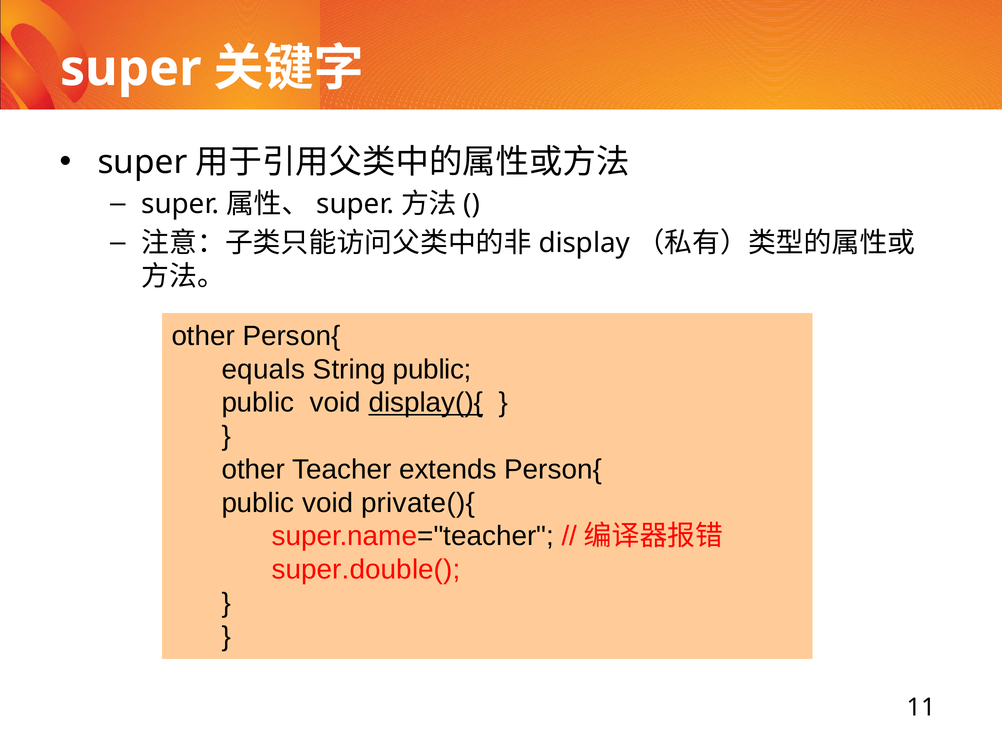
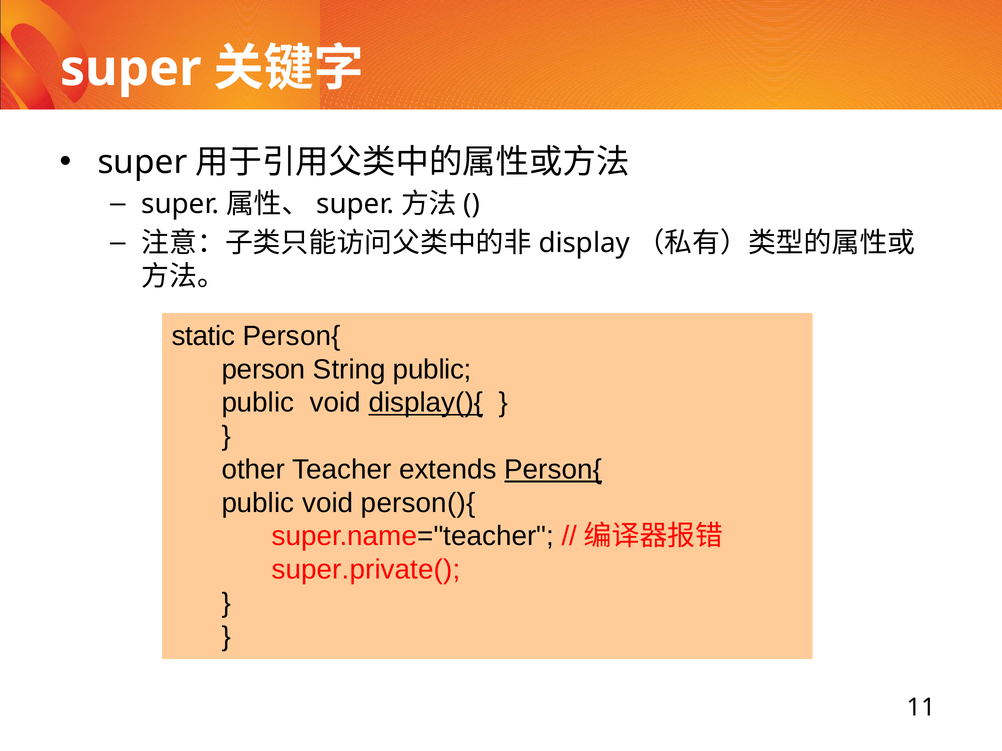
other: other -> static (203, 336)
equals: equals -> person (264, 370)
Person{ underline: none -> present (553, 470)
private(){: private(){ -> person(){ (418, 503)
super.double(: super.double( -> super.private( (366, 570)
